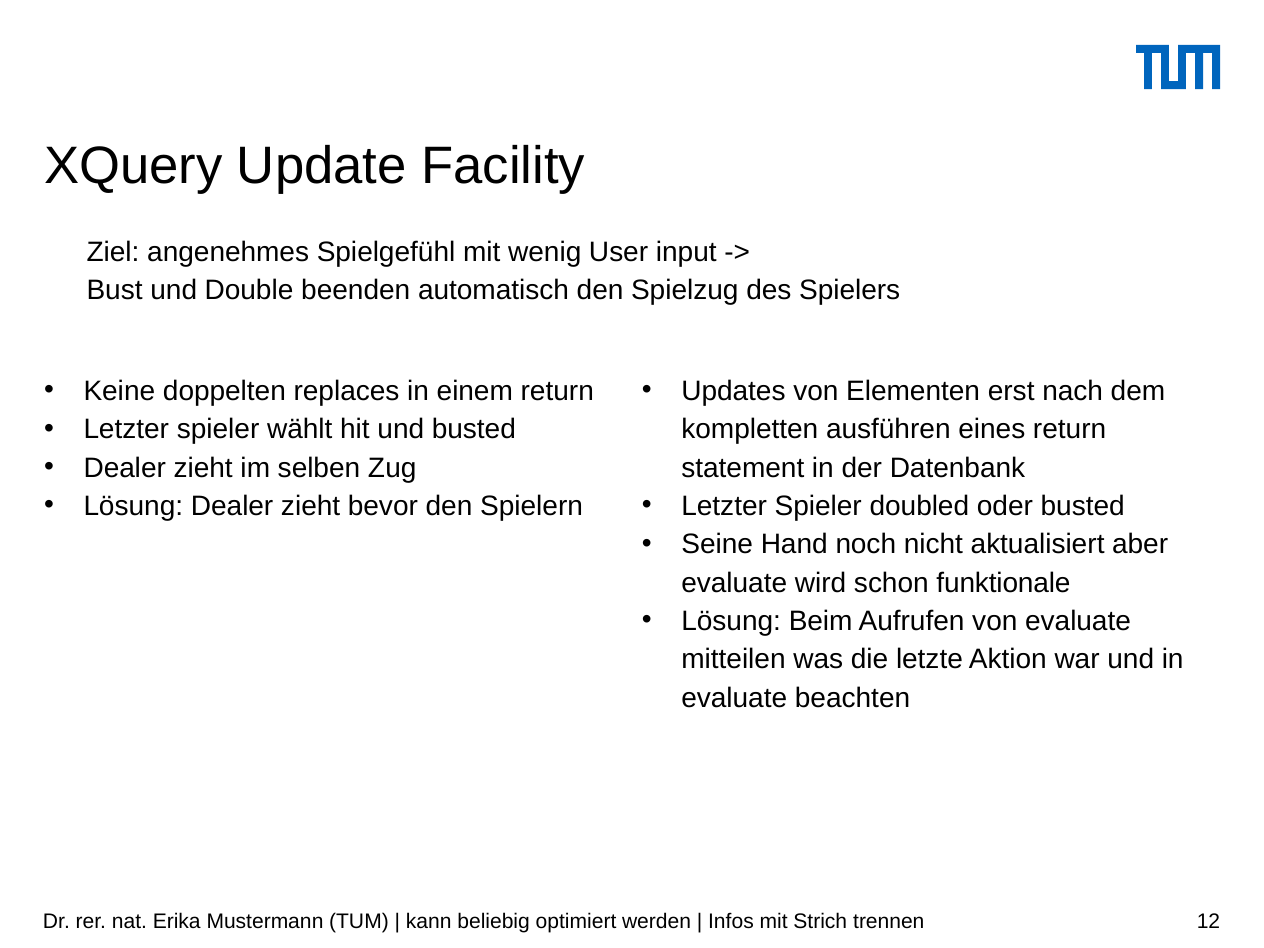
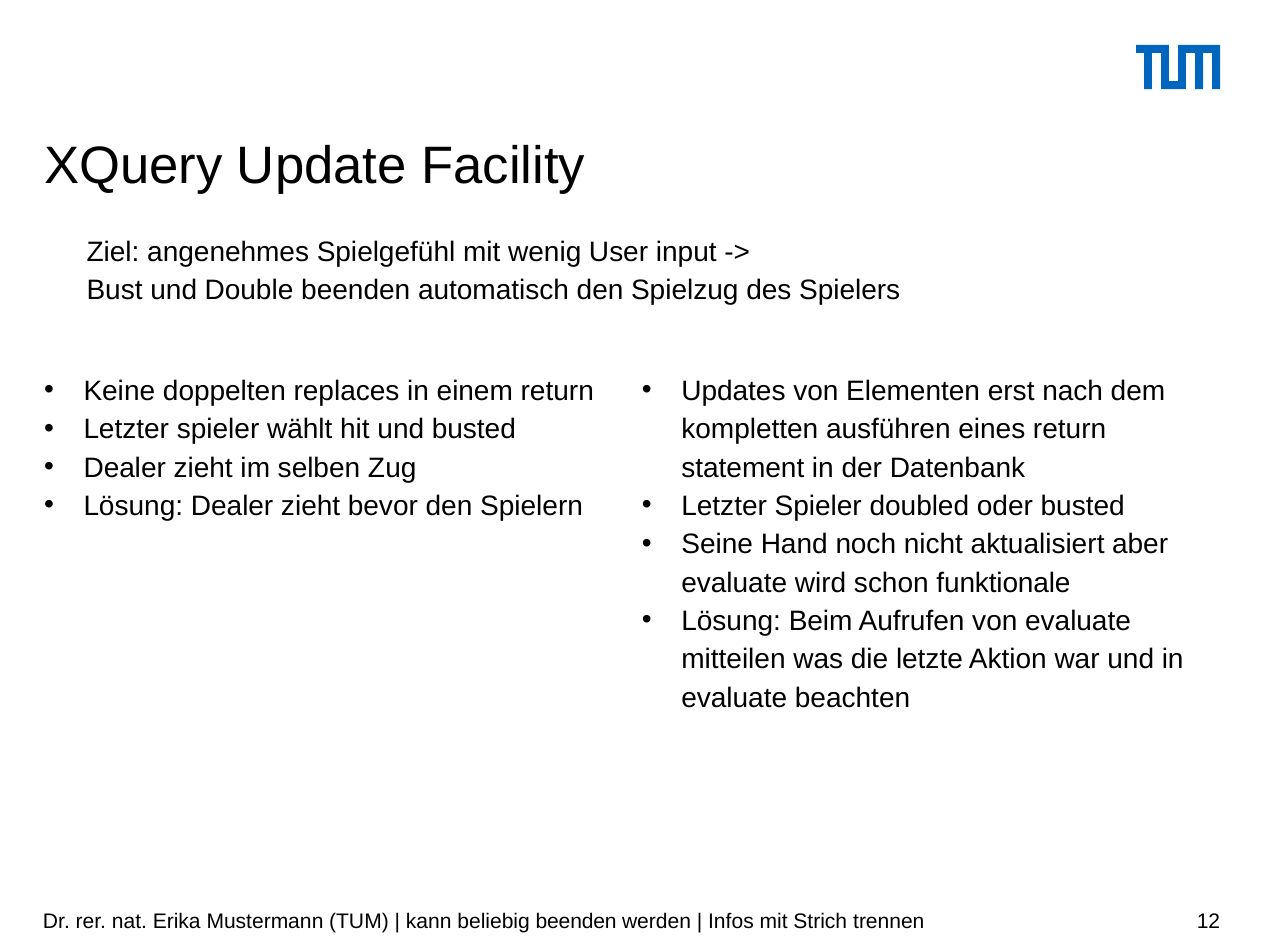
beliebig optimiert: optimiert -> beenden (576, 921)
